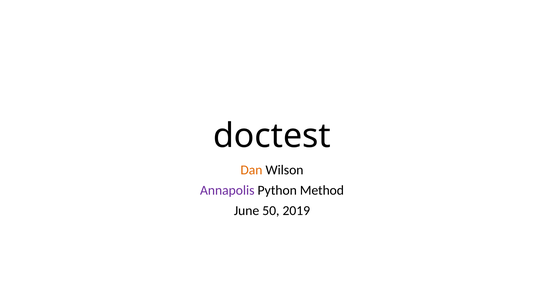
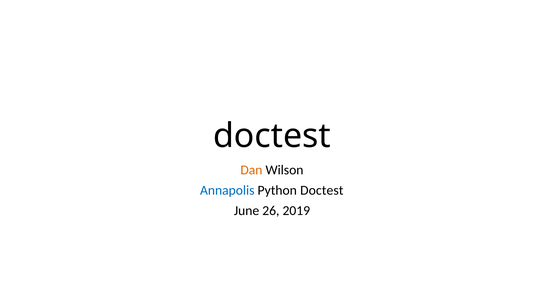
Annapolis colour: purple -> blue (227, 190)
Python Method: Method -> Doctest (322, 190)
50: 50 -> 26 (271, 211)
